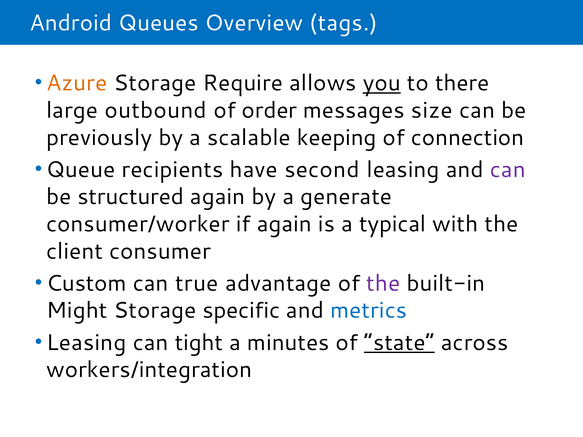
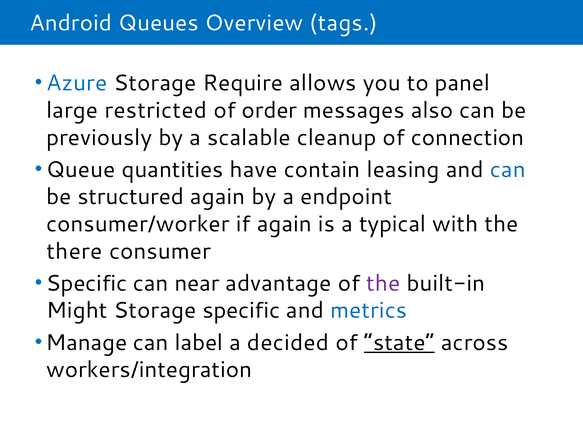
Azure colour: orange -> blue (77, 83)
you underline: present -> none (382, 83)
there: there -> panel (462, 83)
outbound: outbound -> restricted (156, 110)
size: size -> also (432, 110)
keeping: keeping -> cleanup (337, 138)
recipients: recipients -> quantities (173, 170)
second: second -> contain (322, 170)
can colour: purple -> blue (508, 170)
generate: generate -> endpoint (346, 197)
client: client -> there (74, 251)
Custom: Custom -> Specific (86, 283)
true: true -> near (197, 283)
Leasing: Leasing -> Manage (86, 343)
tight: tight -> label (199, 343)
minutes: minutes -> decided (288, 343)
